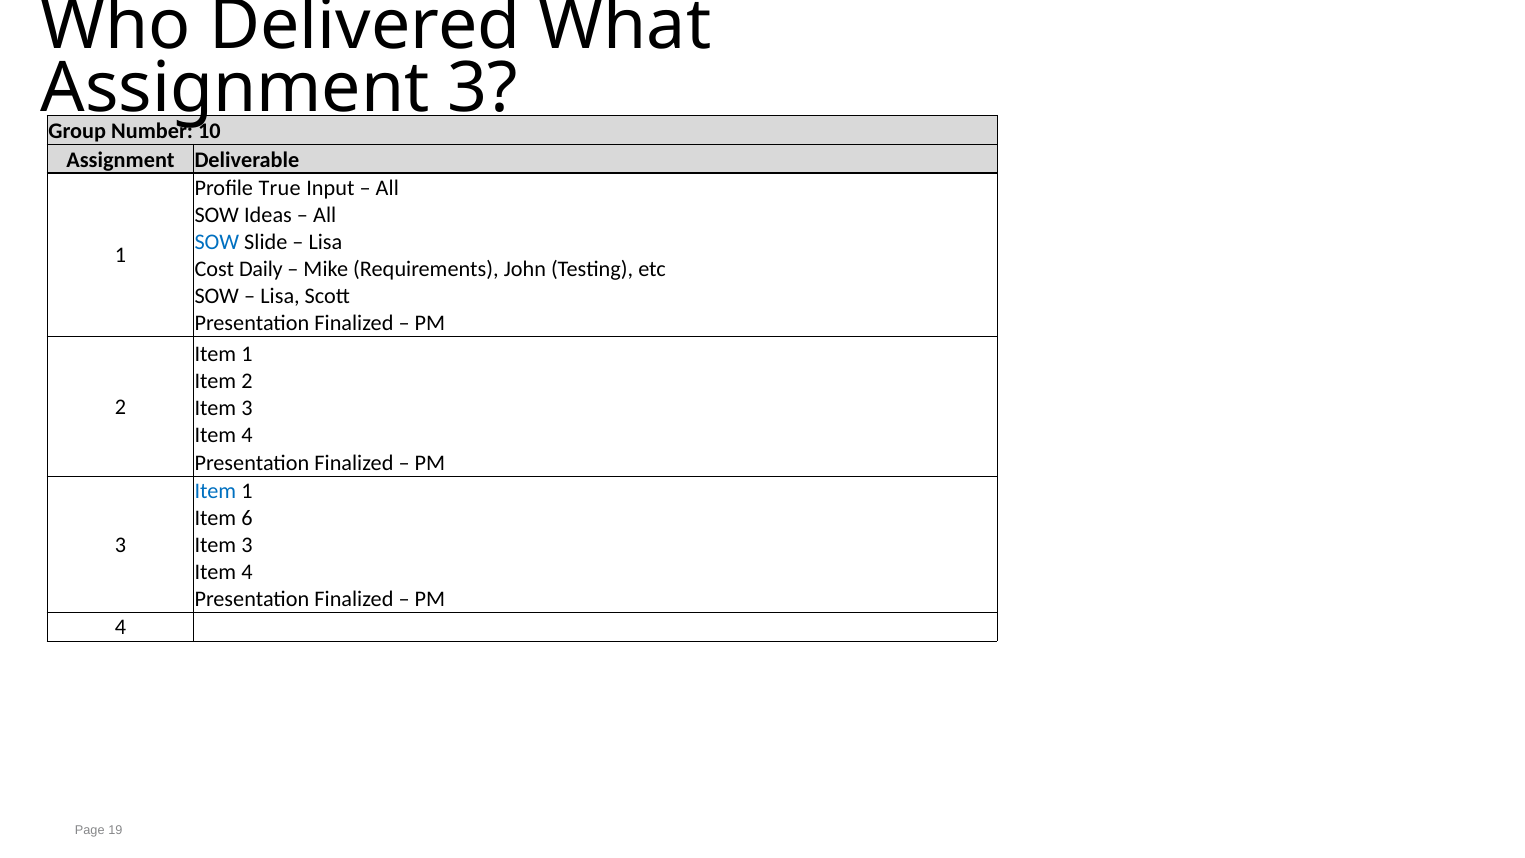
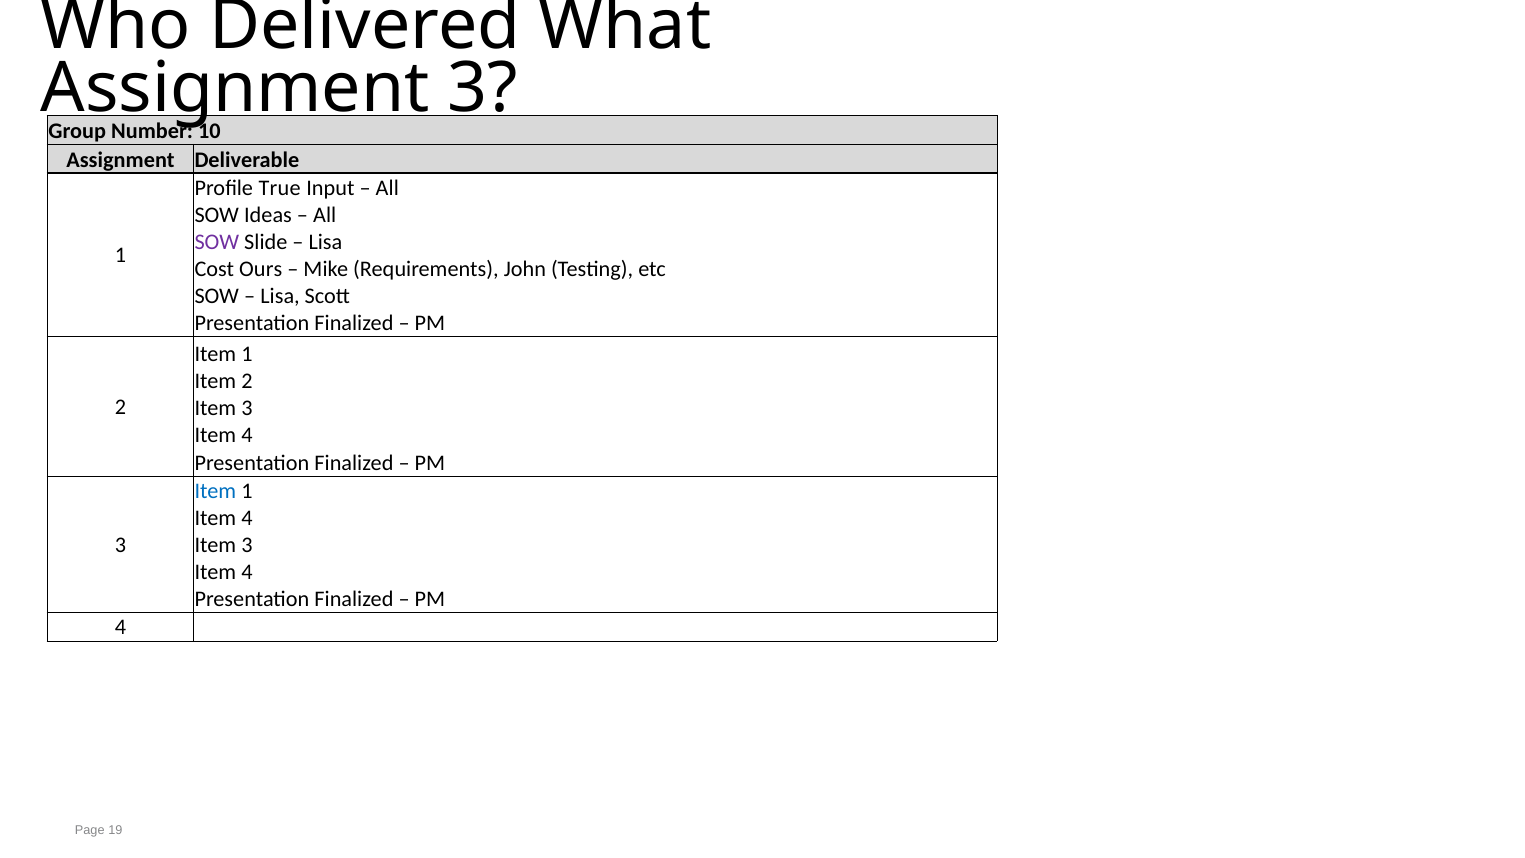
SOW colour: blue -> purple (217, 242)
Daily: Daily -> Ours (261, 269)
6: 6 -> 4 (247, 518)
